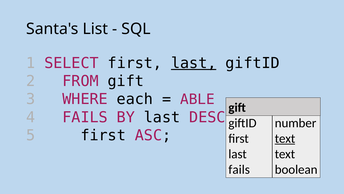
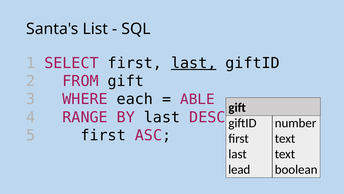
4 FAILS: FAILS -> RANGE (85, 117)
text underline: present -> none (285, 138)
fails: fails -> lead (239, 169)
